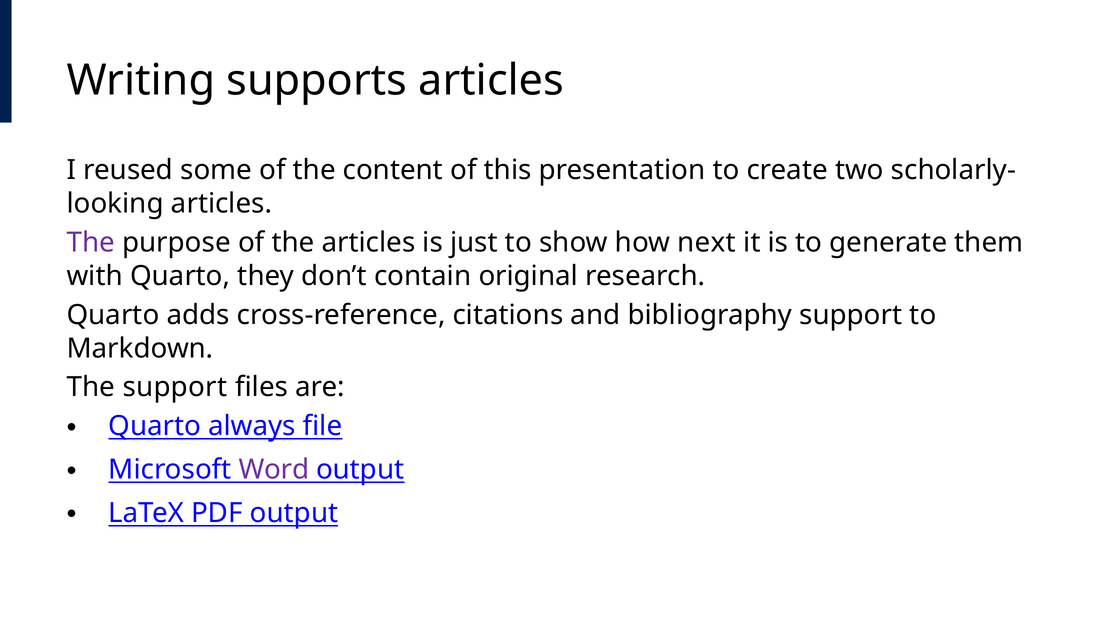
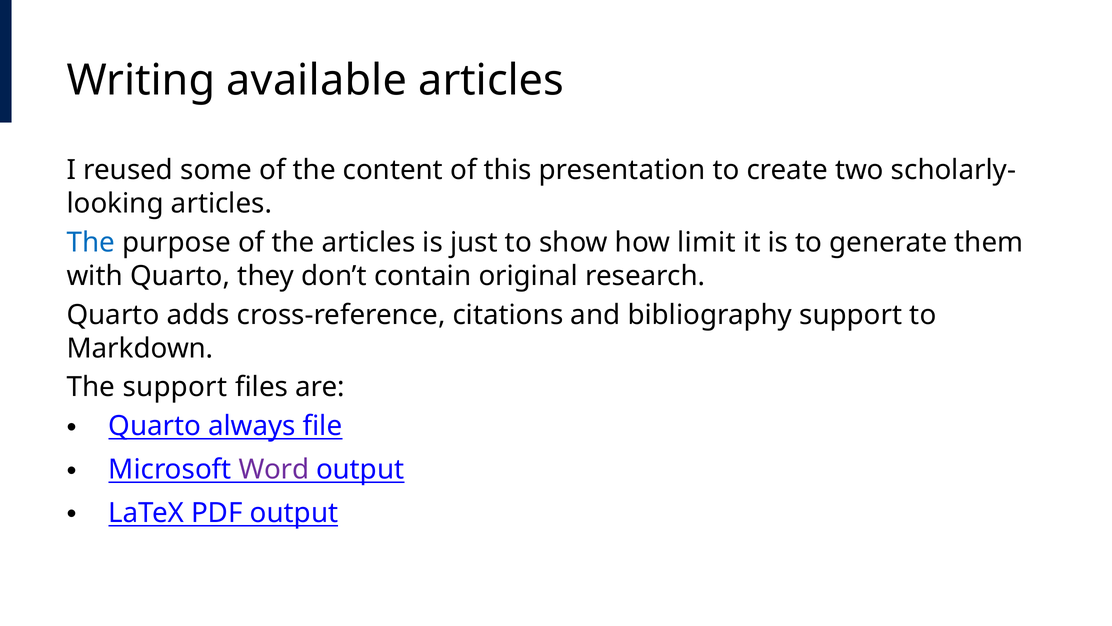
supports: supports -> available (317, 80)
The colour: purple -> blue (91, 242)
next: next -> limit (707, 242)
